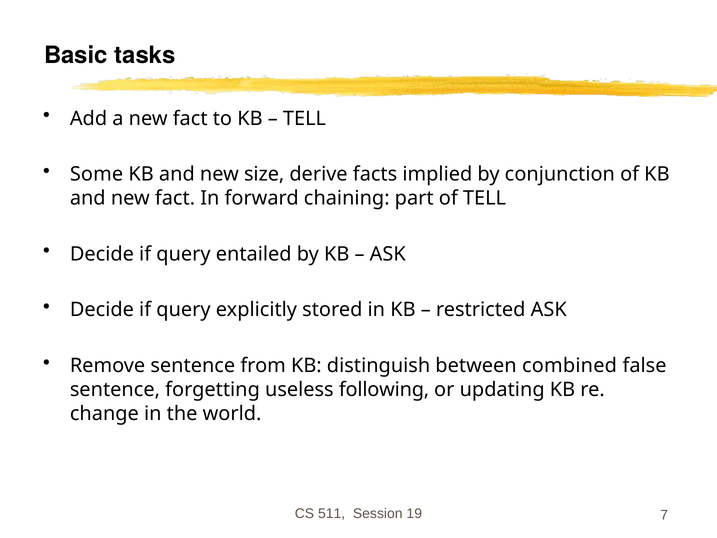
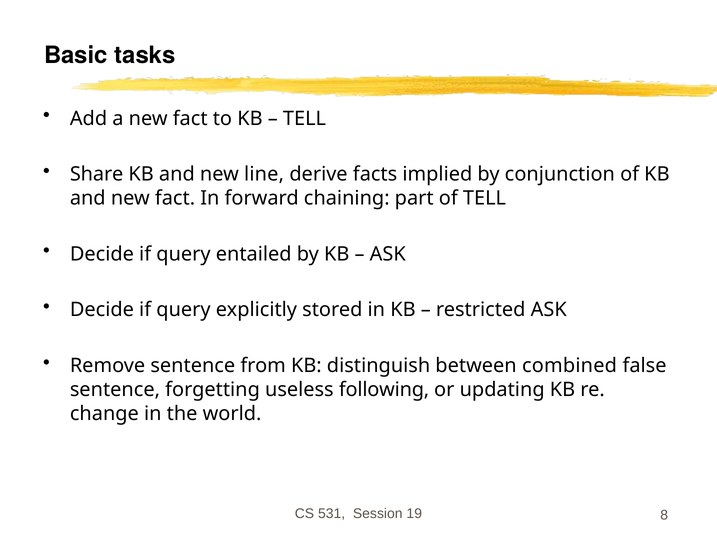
Some: Some -> Share (97, 174)
size: size -> line (264, 174)
511: 511 -> 531 (332, 513)
7: 7 -> 8 (664, 515)
